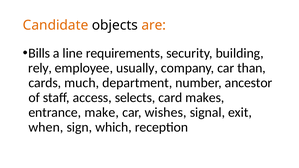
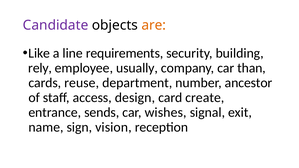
Candidate colour: orange -> purple (56, 25)
Bills: Bills -> Like (39, 53)
much: much -> reuse (82, 83)
selects: selects -> design (135, 98)
makes: makes -> create (205, 98)
make: make -> sends (102, 113)
when: when -> name (46, 127)
which: which -> vision (113, 127)
